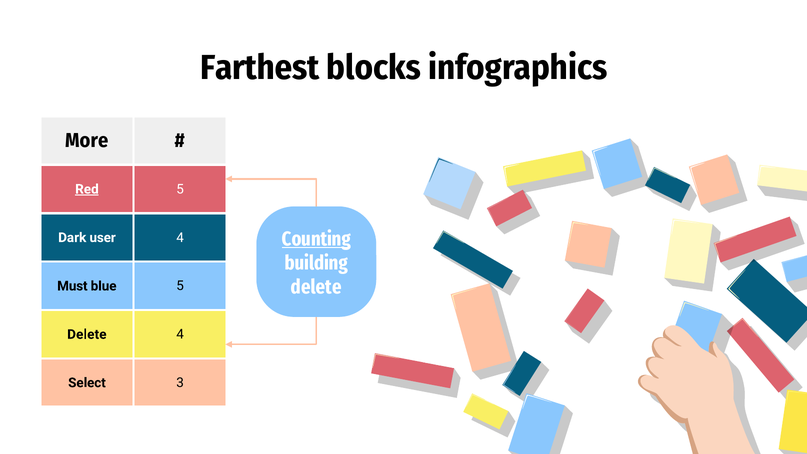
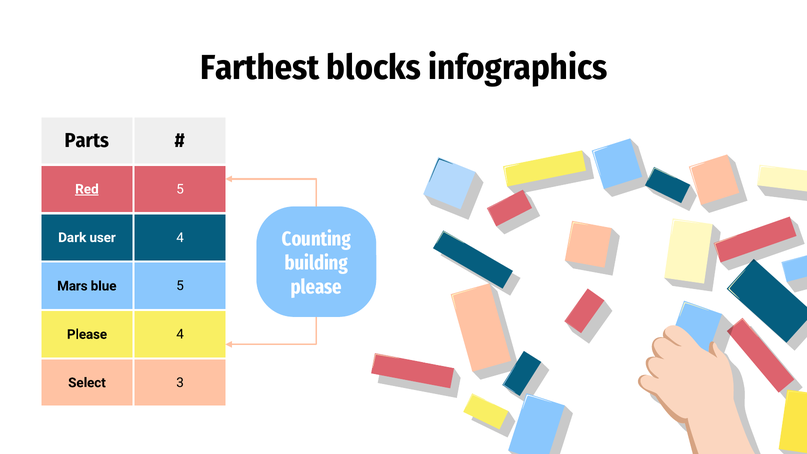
More: More -> Parts (87, 141)
Counting underline: present -> none (316, 239)
delete: delete -> please (316, 287)
Must: Must -> Mars (72, 286)
Delete: Delete -> Please (87, 334)
